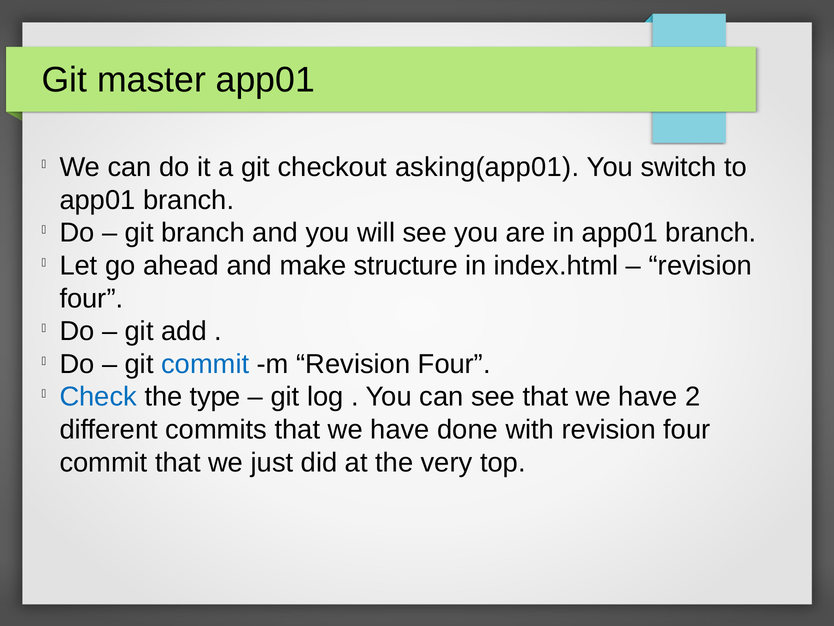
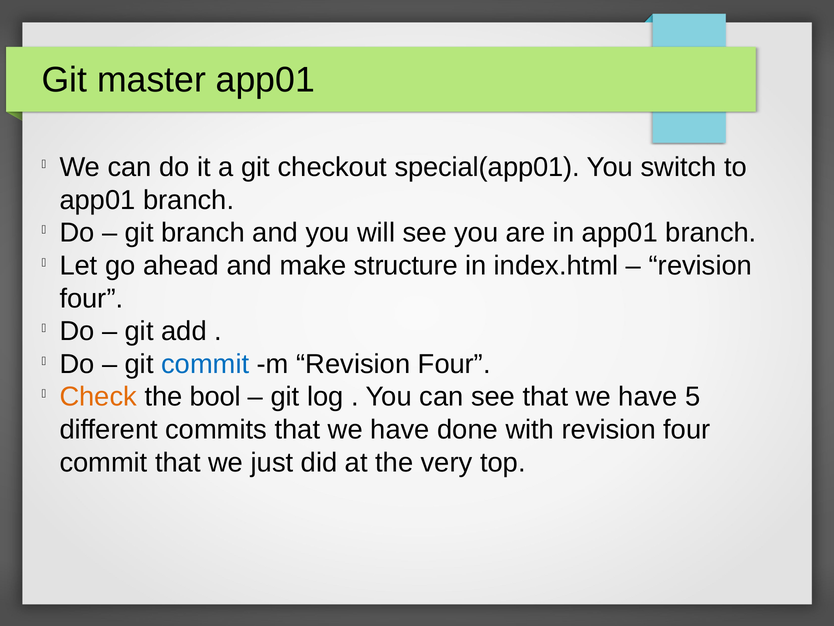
asking(app01: asking(app01 -> special(app01 (487, 167)
Check colour: blue -> orange (98, 397)
type: type -> bool (215, 397)
2: 2 -> 5 (693, 397)
